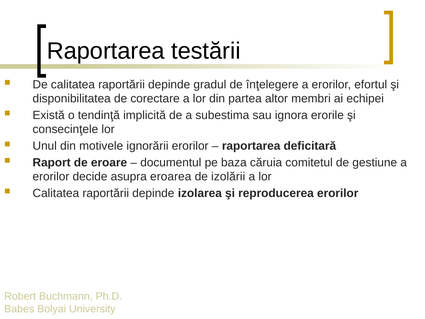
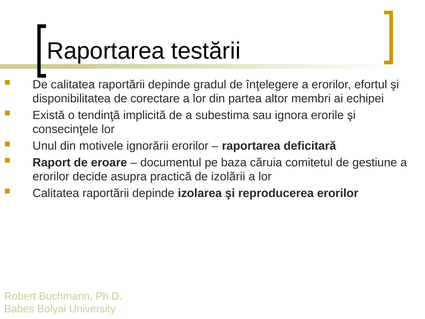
eroarea: eroarea -> practică (171, 177)
